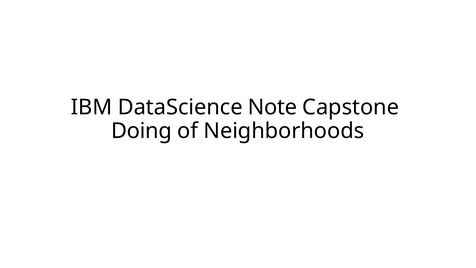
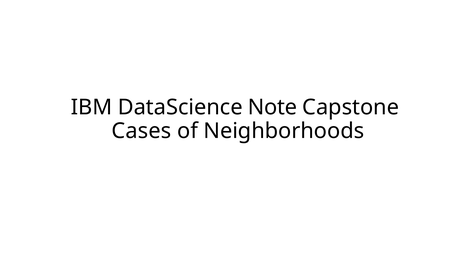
Doing: Doing -> Cases (141, 131)
